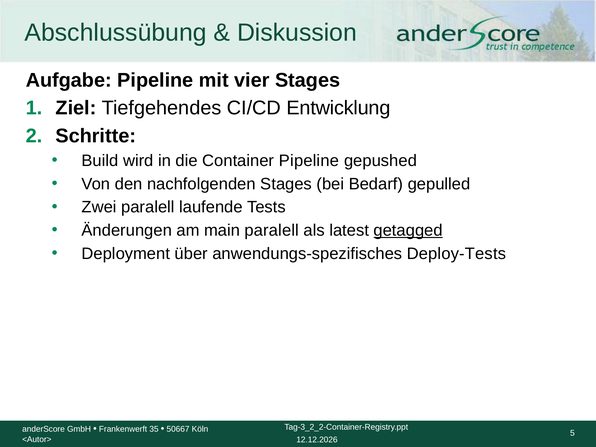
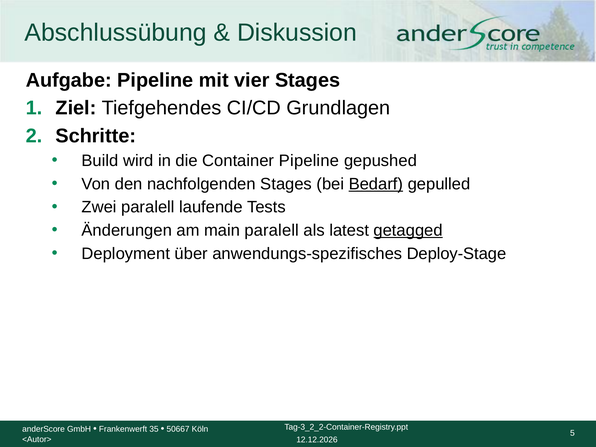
Entwicklung: Entwicklung -> Grundlagen (338, 108)
Bedarf underline: none -> present (376, 184)
Deploy-Tests: Deploy-Tests -> Deploy-Stage (456, 254)
